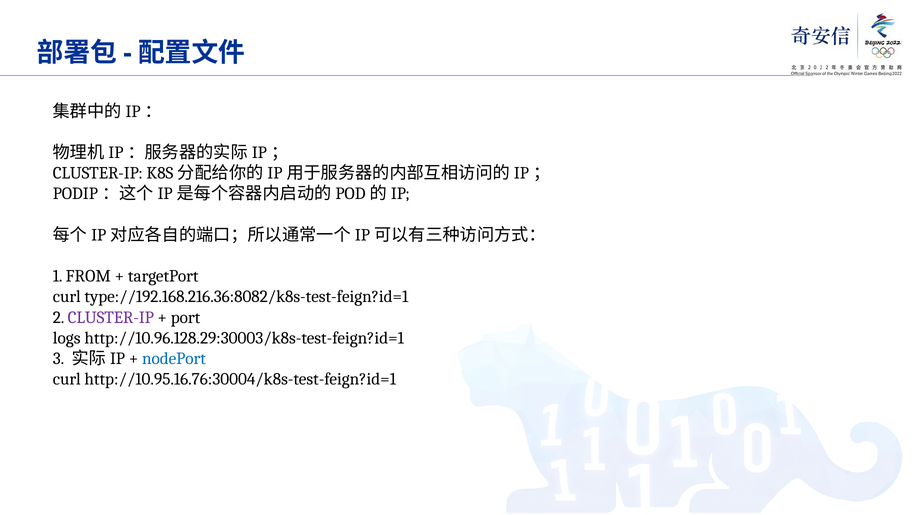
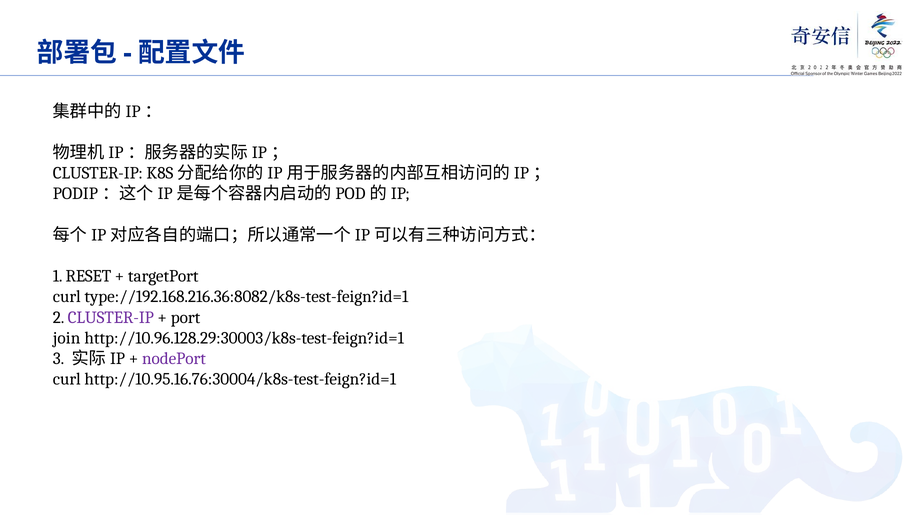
FROM: FROM -> RESET (88, 276)
logs: logs -> join (67, 338)
nodePort colour: blue -> purple (174, 359)
